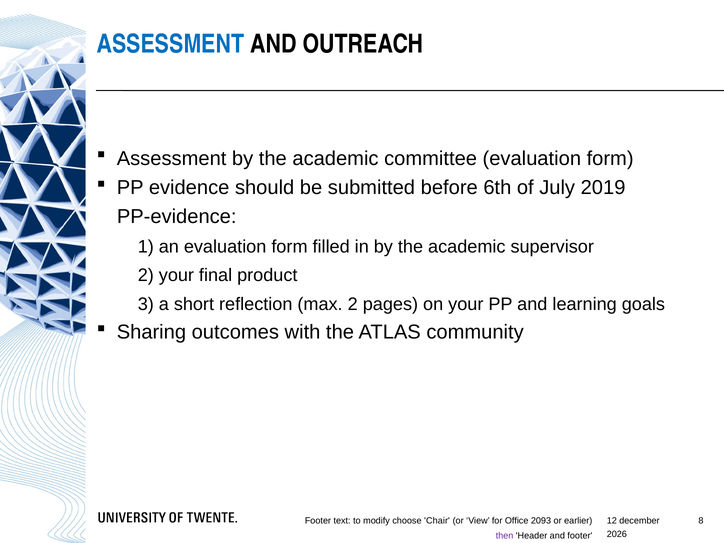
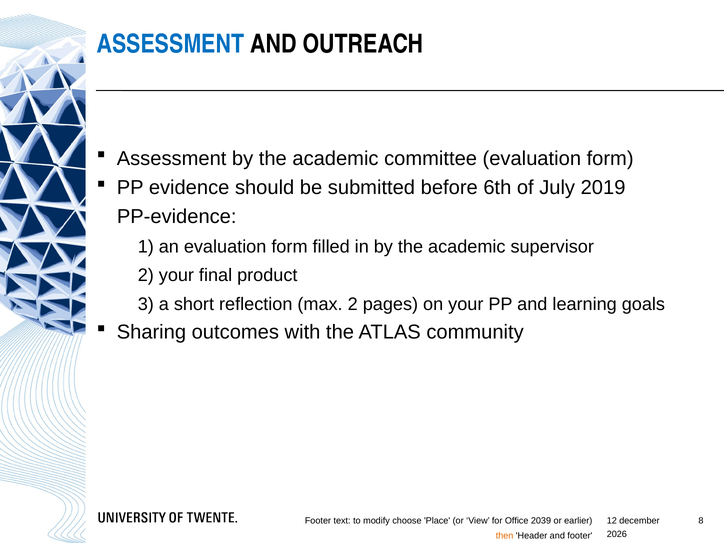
Chair: Chair -> Place (437, 521)
2093: 2093 -> 2039 (541, 521)
then colour: purple -> orange (505, 536)
